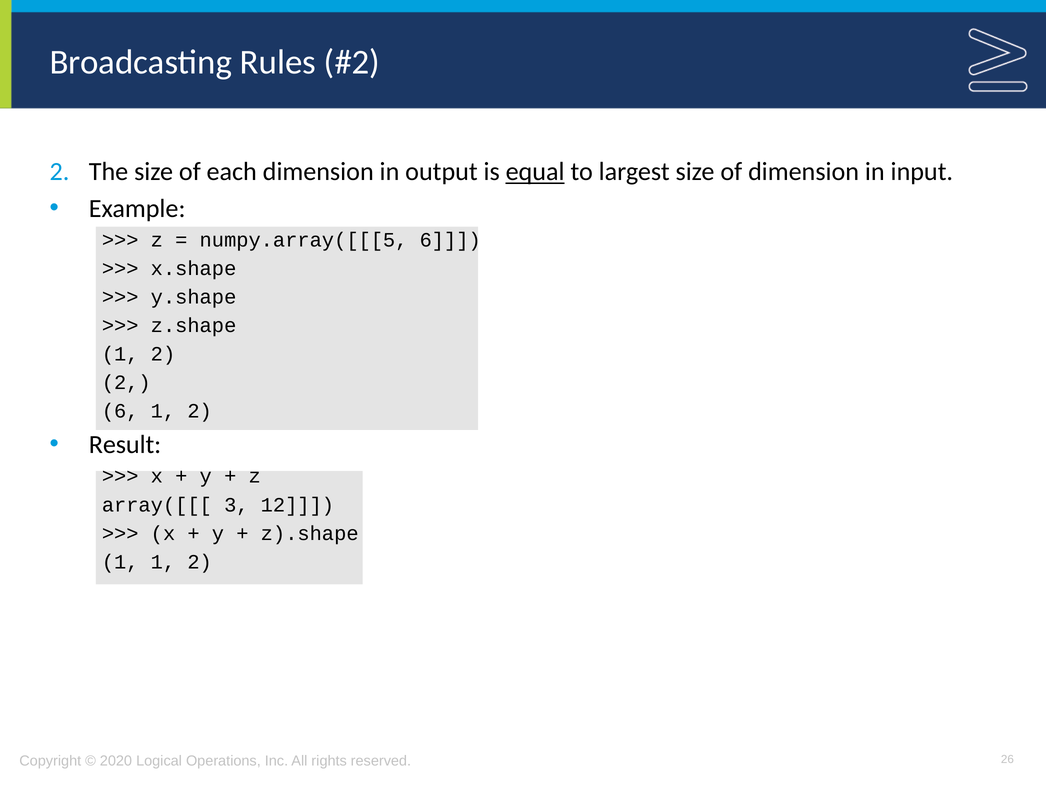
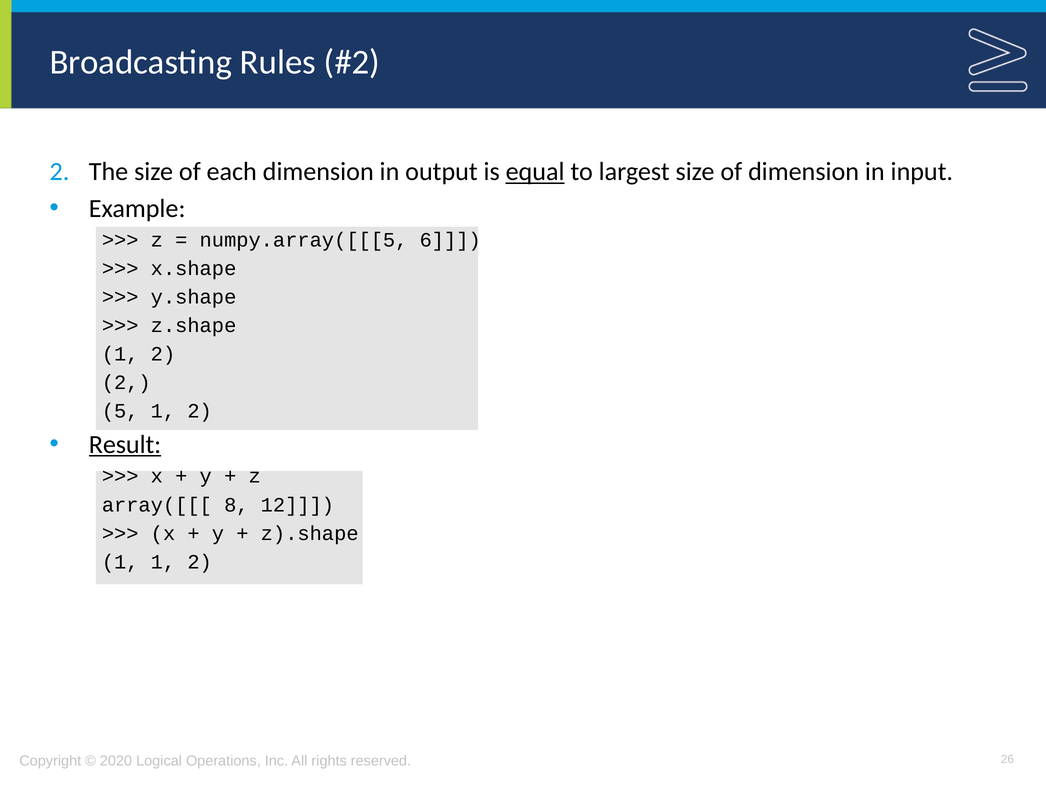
6: 6 -> 5 (120, 411)
Result underline: none -> present (125, 444)
3: 3 -> 8 (236, 504)
